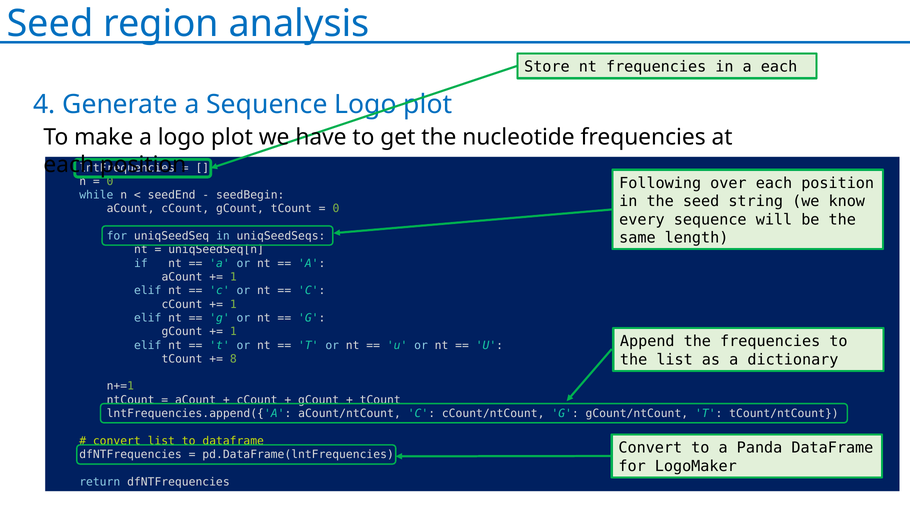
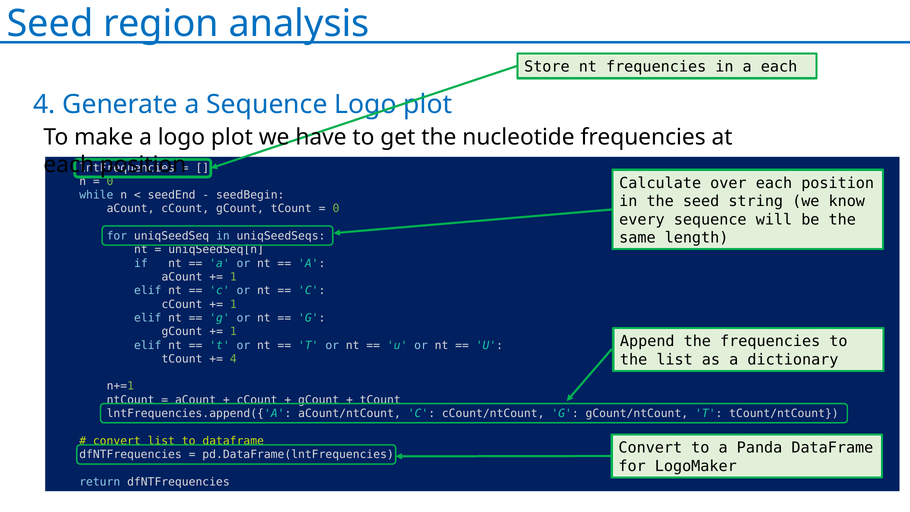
Following: Following -> Calculate (660, 183)
8: 8 -> 4 (233, 359)
